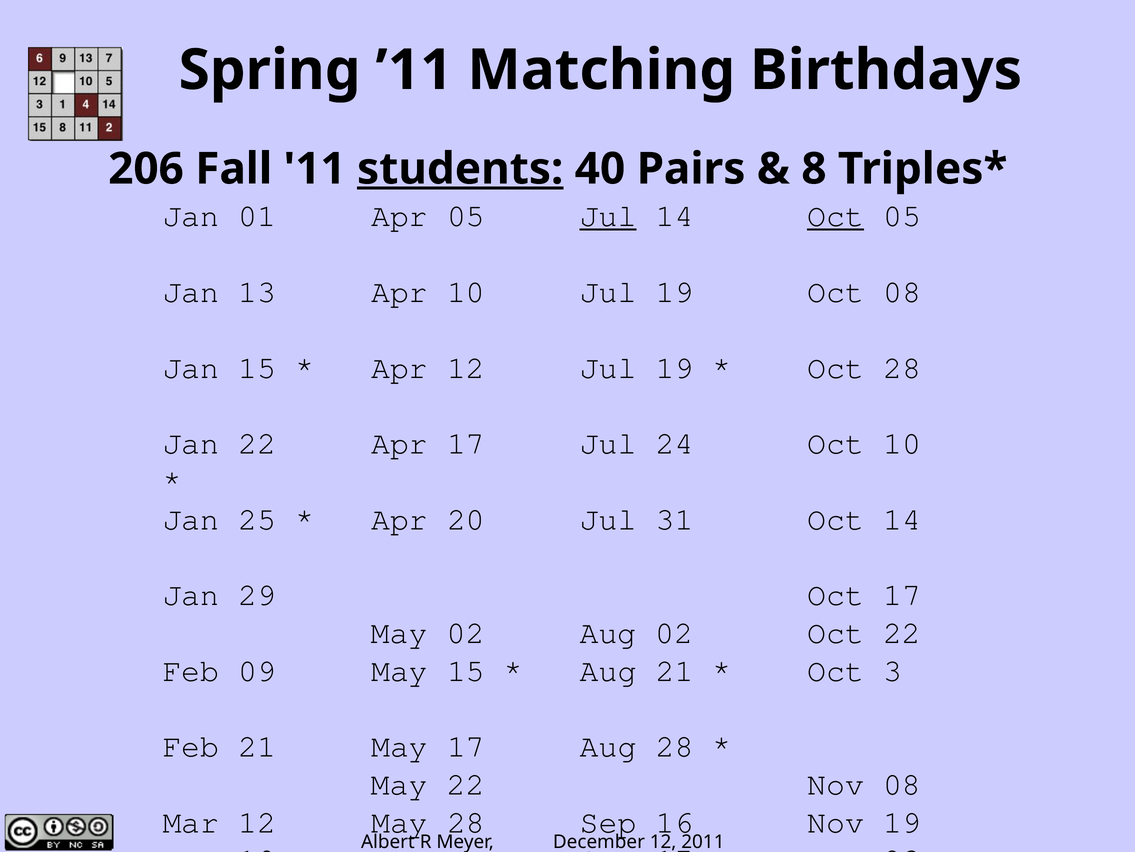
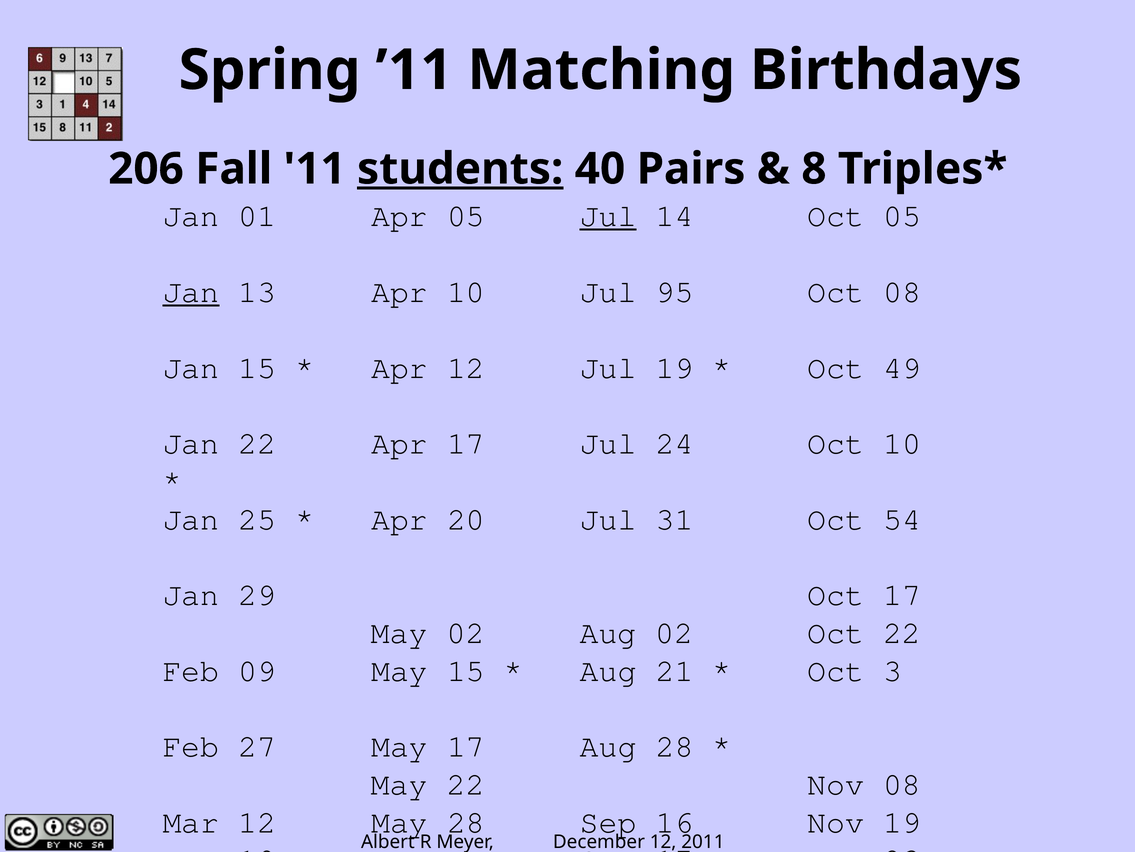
Oct underline: present -> none (836, 216)
Jan underline: none -> present (191, 292)
10 Jul 19: 19 -> 95 (675, 292)
Oct 28: 28 -> 49 (902, 367)
Oct 14: 14 -> 54 (902, 519)
Feb 21: 21 -> 27 (257, 746)
